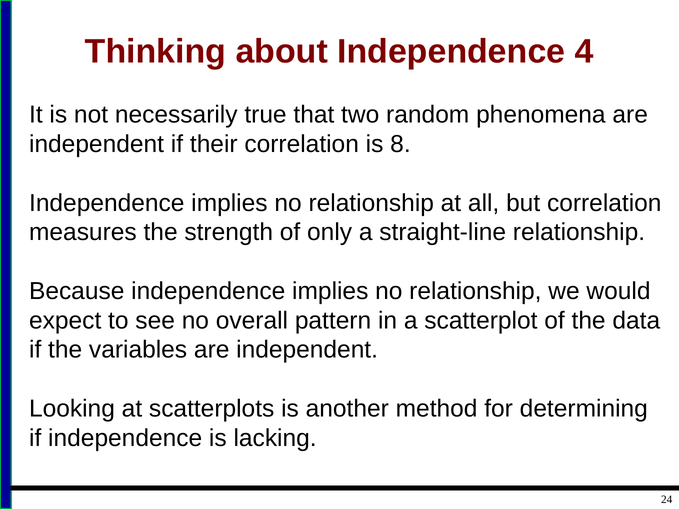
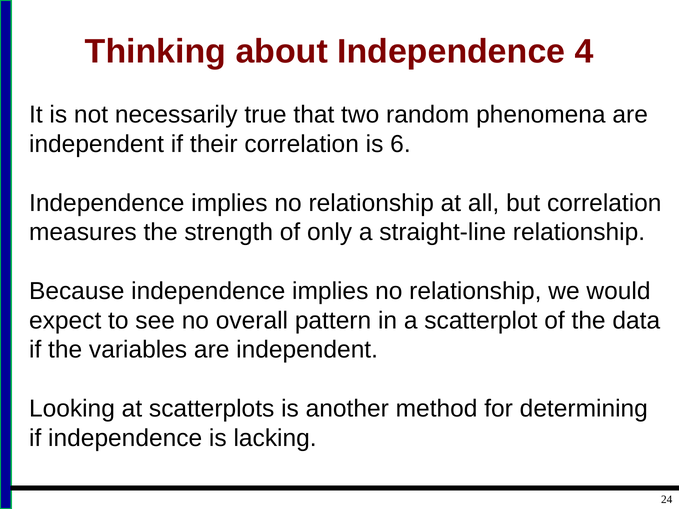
8: 8 -> 6 (400, 144)
